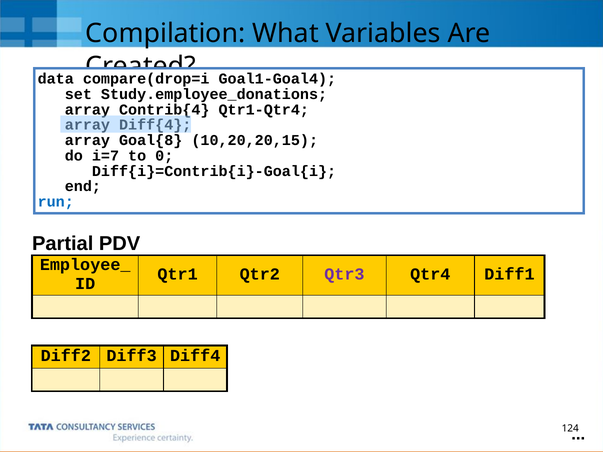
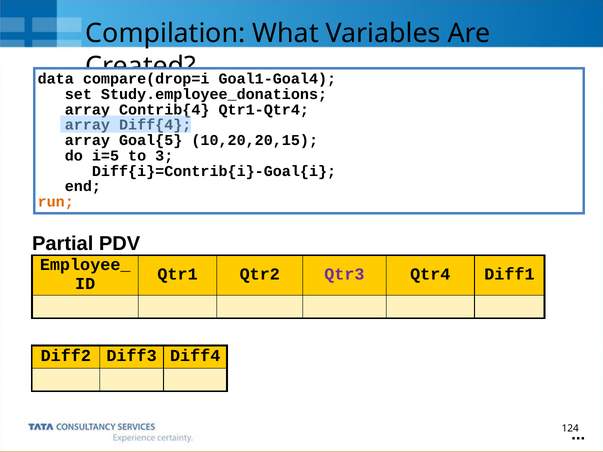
Goal{8: Goal{8 -> Goal{5 (151, 140)
i=7: i=7 -> i=5 (105, 156)
0: 0 -> 3 (164, 156)
run colour: blue -> orange (56, 202)
